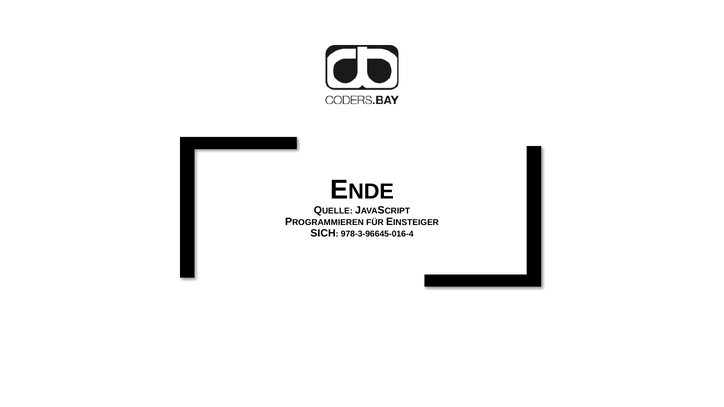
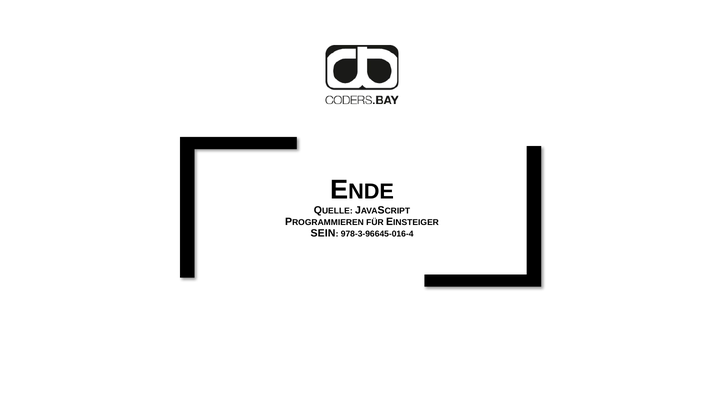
SICH: SICH -> SEIN (323, 233)
